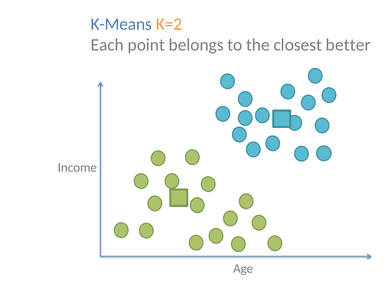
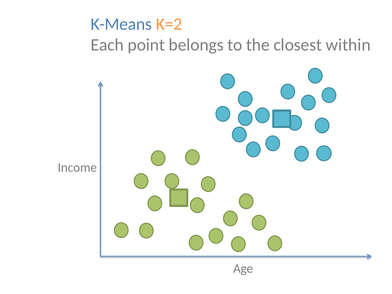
better: better -> within (348, 45)
